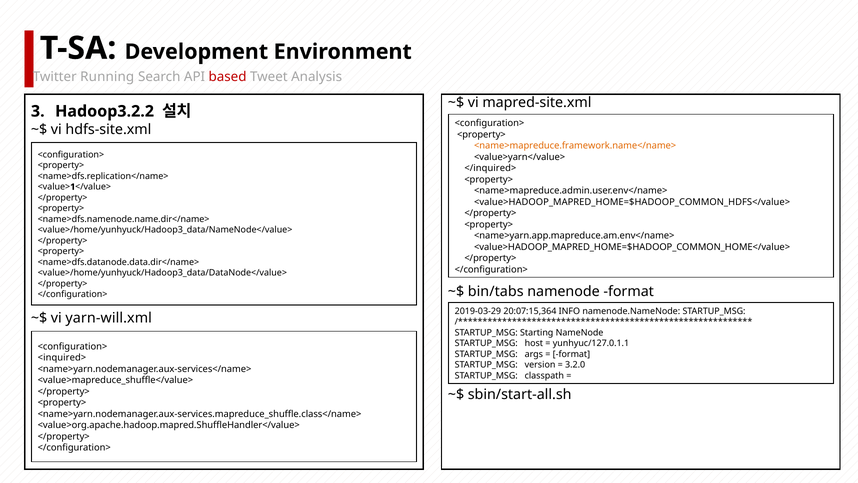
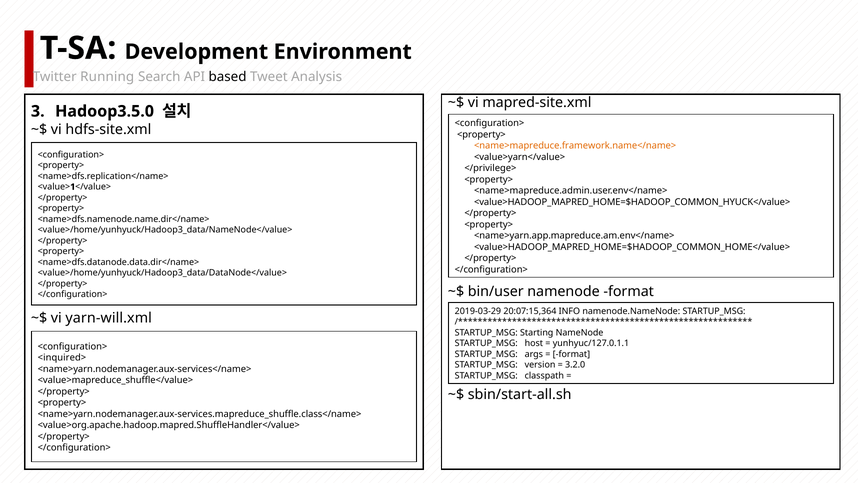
based colour: red -> black (228, 77)
Hadoop3.2.2: Hadoop3.2.2 -> Hadoop3.5.0 (105, 111)
</inquired>: </inquired> -> </privilege> (490, 168)
<value>HADOOP_MAPRED_HOME=$HADOOP_COMMON_HDFS</value>: <value>HADOOP_MAPRED_HOME=$HADOOP_COMMON_HDFS</value> -> <value>HADOOP_MAPRED_HOME=$HADOOP_COMMON_HYUCK</value> (632, 202)
bin/tabs: bin/tabs -> bin/user (496, 291)
